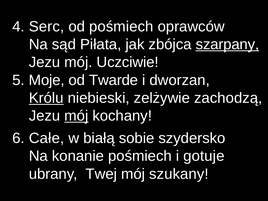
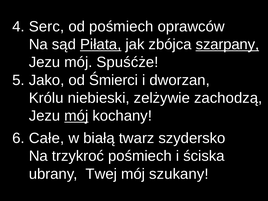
Piłata underline: none -> present (101, 44)
Uczciwie: Uczciwie -> Spuśćże (128, 62)
Moje: Moje -> Jako (47, 80)
Twarde: Twarde -> Śmierci (114, 80)
Królu underline: present -> none (46, 98)
sobie: sobie -> twarz (137, 138)
konanie: konanie -> trzykroć (78, 156)
gotuje: gotuje -> ściska (204, 156)
